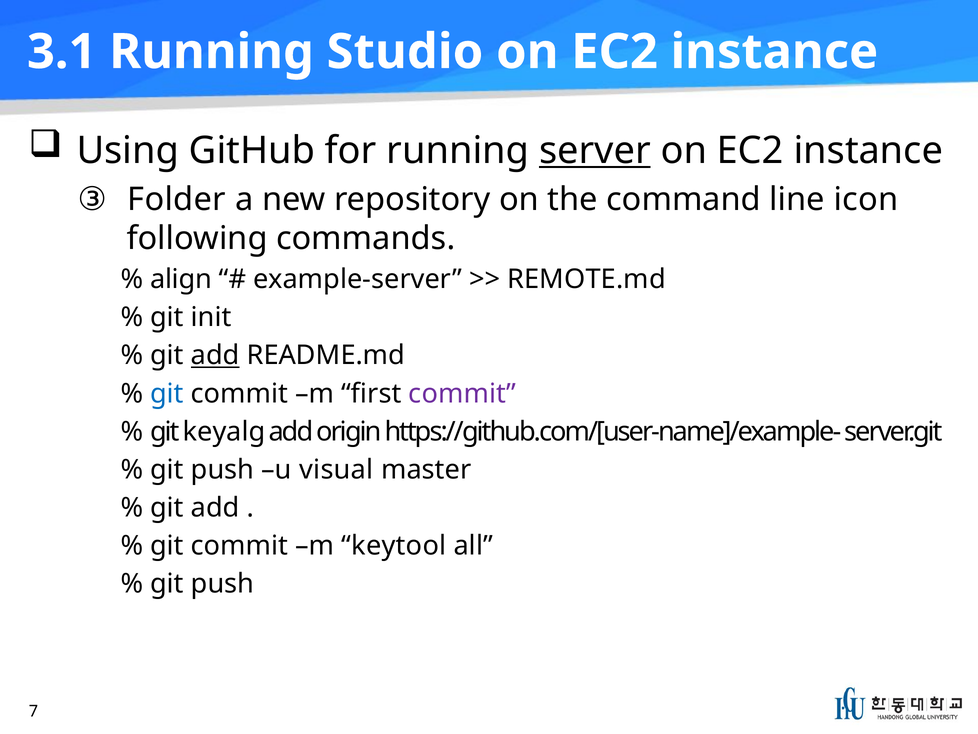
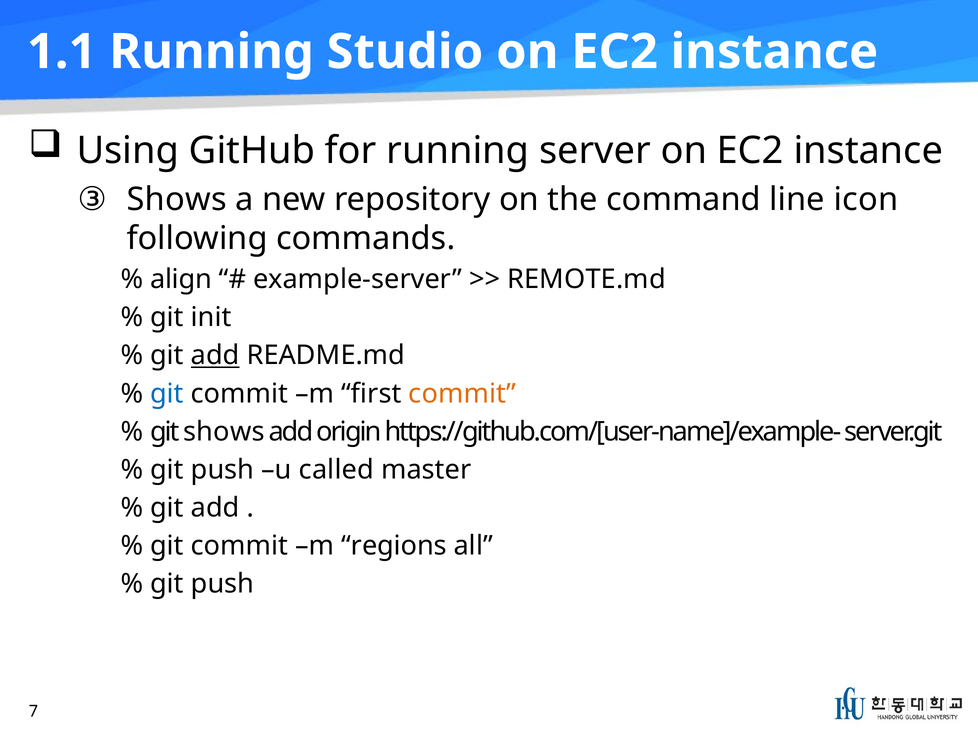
3.1: 3.1 -> 1.1 (62, 52)
server underline: present -> none (595, 151)
Folder: Folder -> Shows (177, 199)
commit colour: purple -> orange (462, 393)
git keyalg: keyalg -> shows (224, 431)
visual: visual -> called (336, 469)
keytool: keytool -> regions (394, 545)
